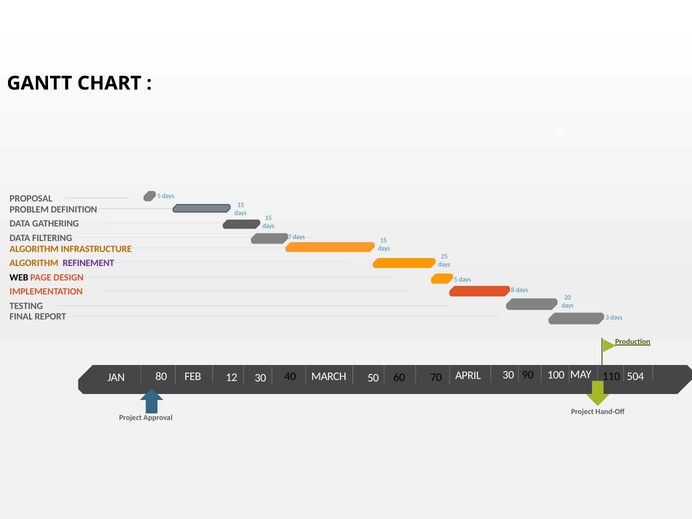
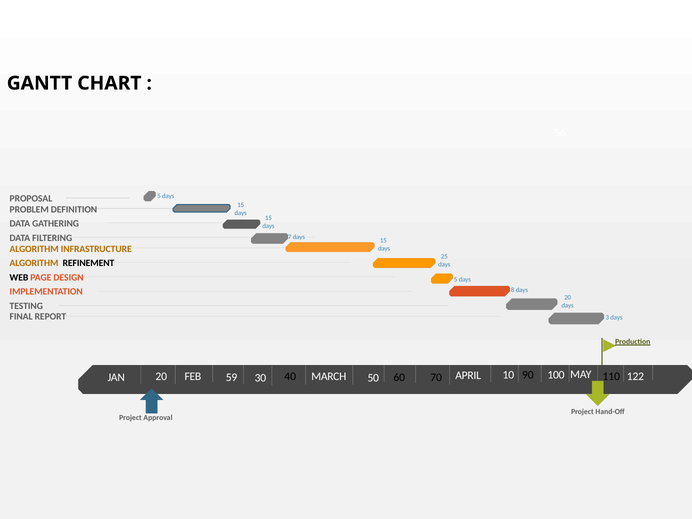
REFINEMENT colour: purple -> black (88, 263)
JAN 80: 80 -> 20 (161, 376)
12: 12 -> 59 (232, 377)
APRIL 30: 30 -> 10 (508, 375)
504: 504 -> 122 (635, 376)
